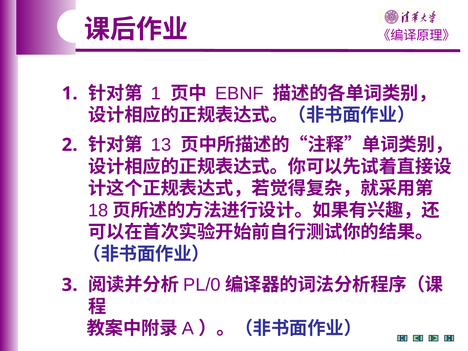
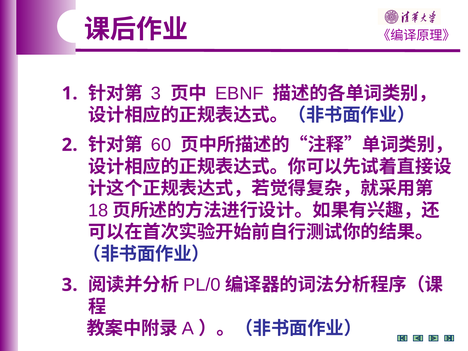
1: 1 -> 3 (156, 93)
13: 13 -> 60 (161, 145)
